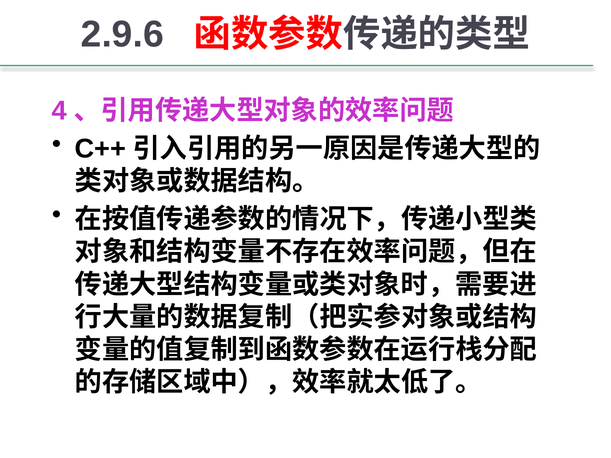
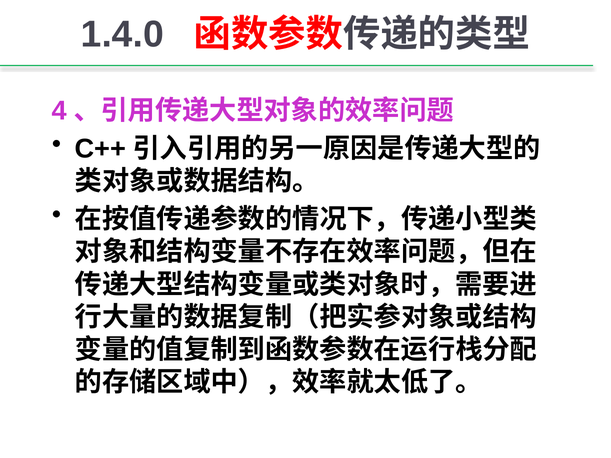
2.9.6: 2.9.6 -> 1.4.0 (122, 35)
